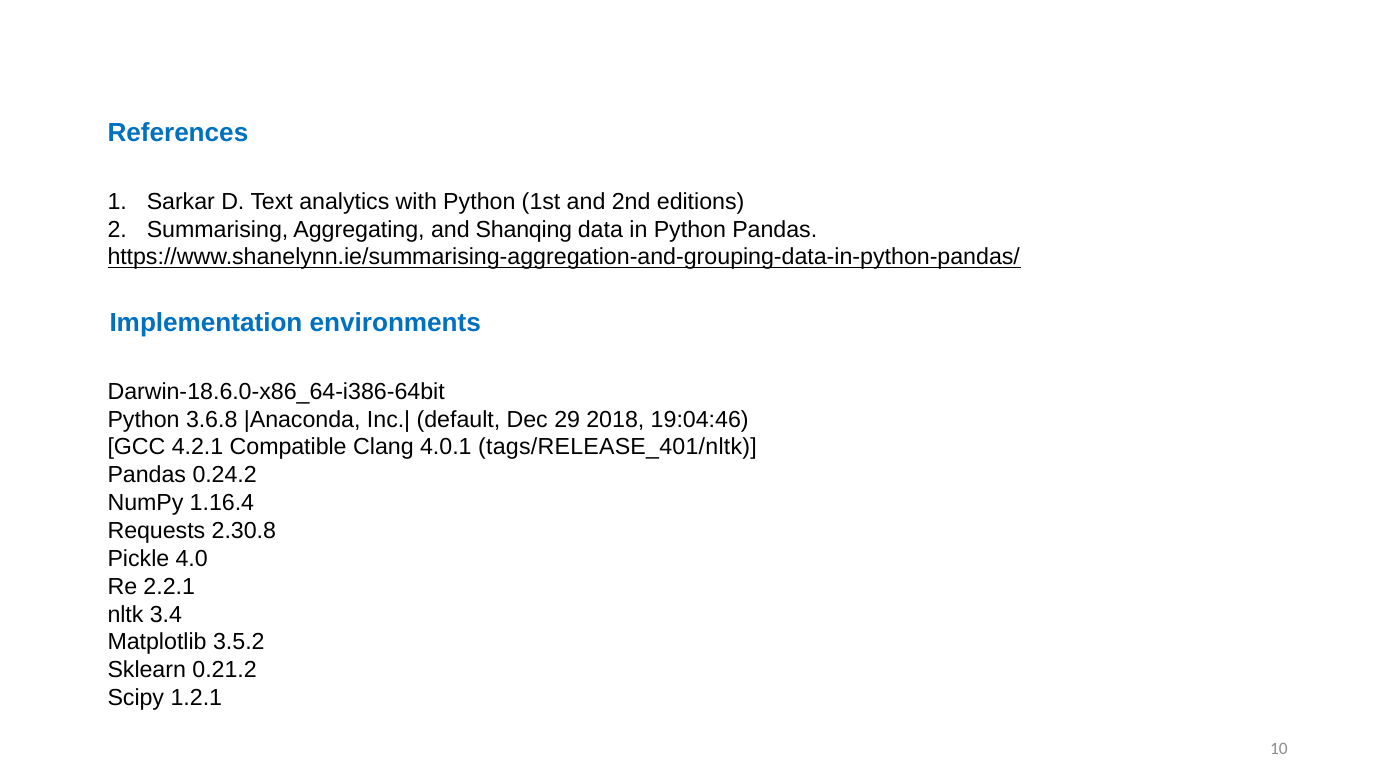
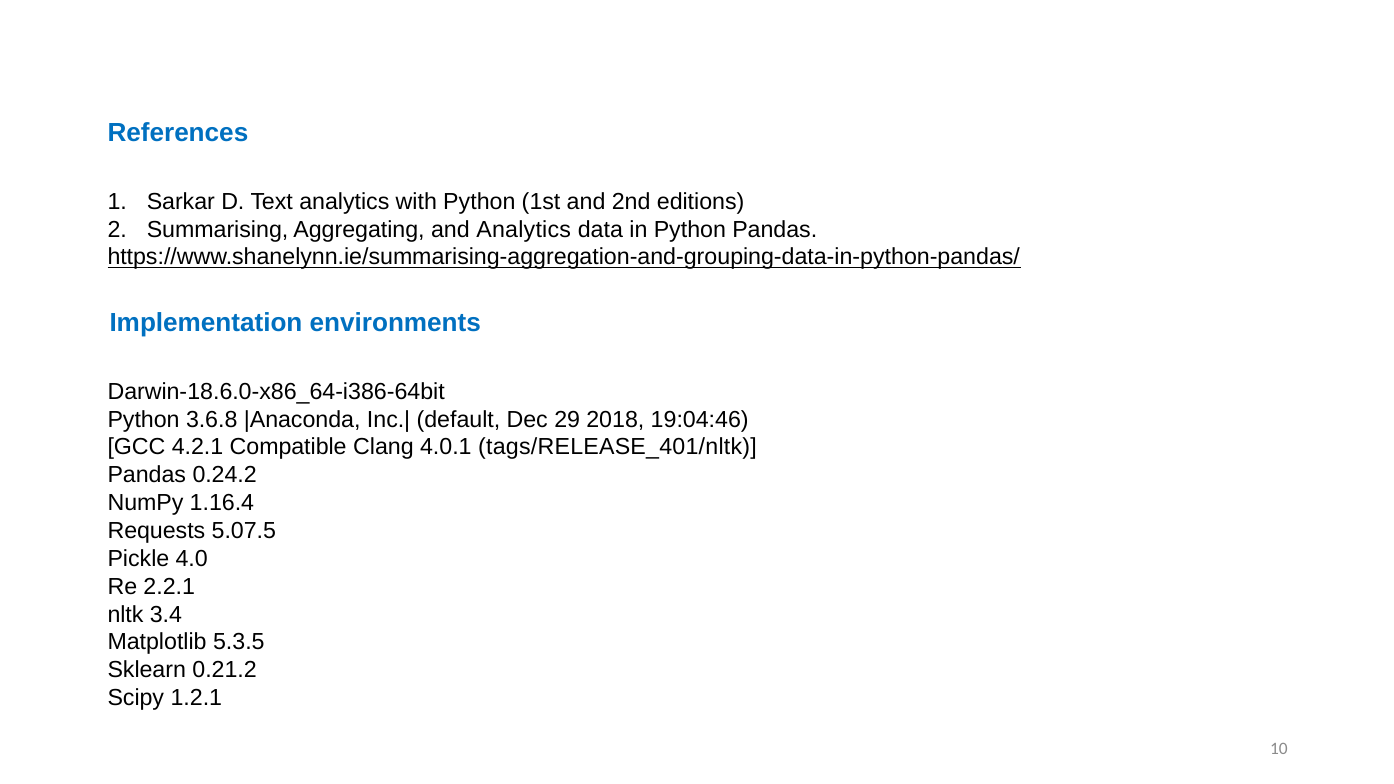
and Shanqing: Shanqing -> Analytics (524, 229)
2.30.8: 2.30.8 -> 5.07.5 (244, 531)
3.5.2: 3.5.2 -> 5.3.5 (239, 642)
